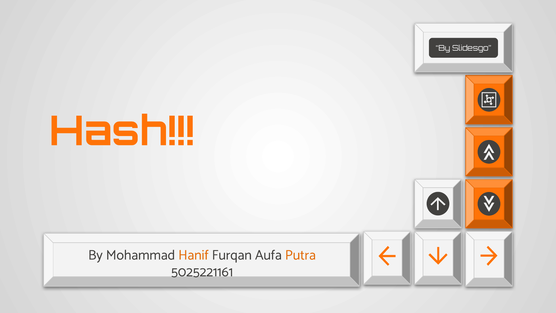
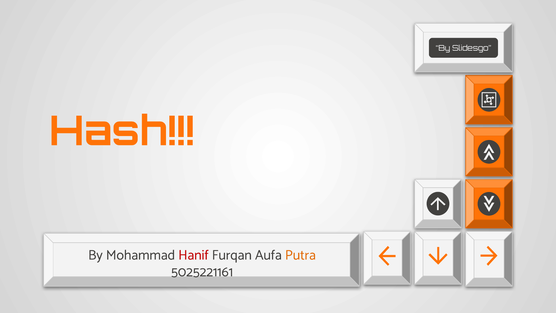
Hanif colour: orange -> red (193, 255)
